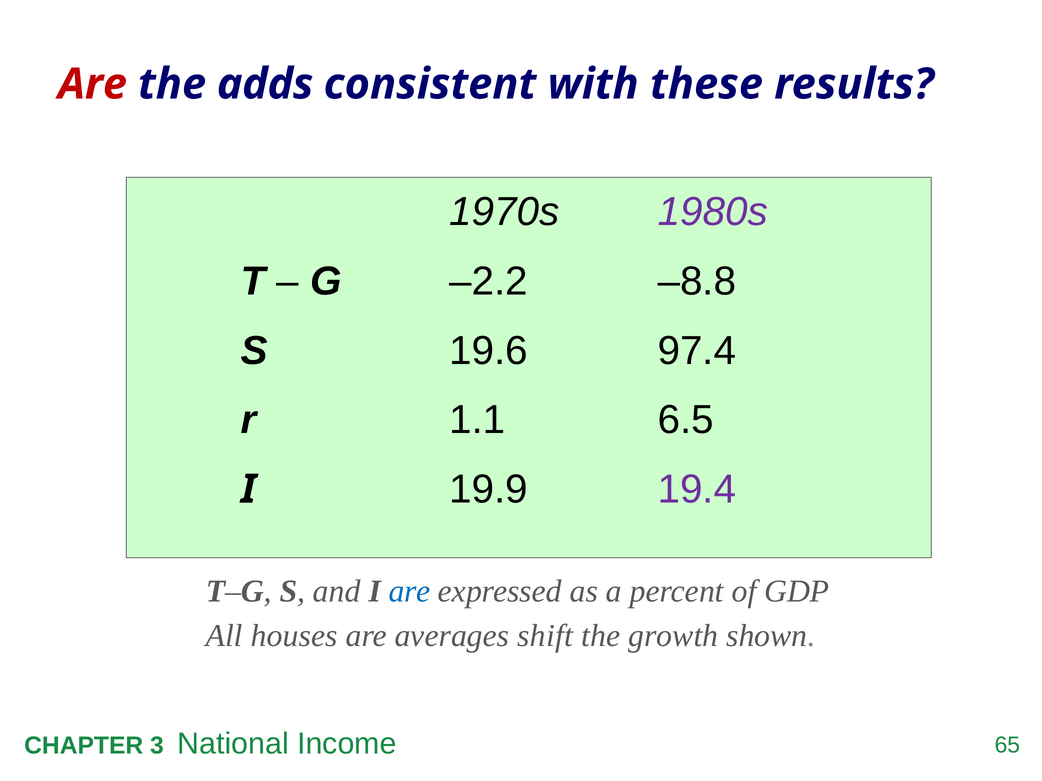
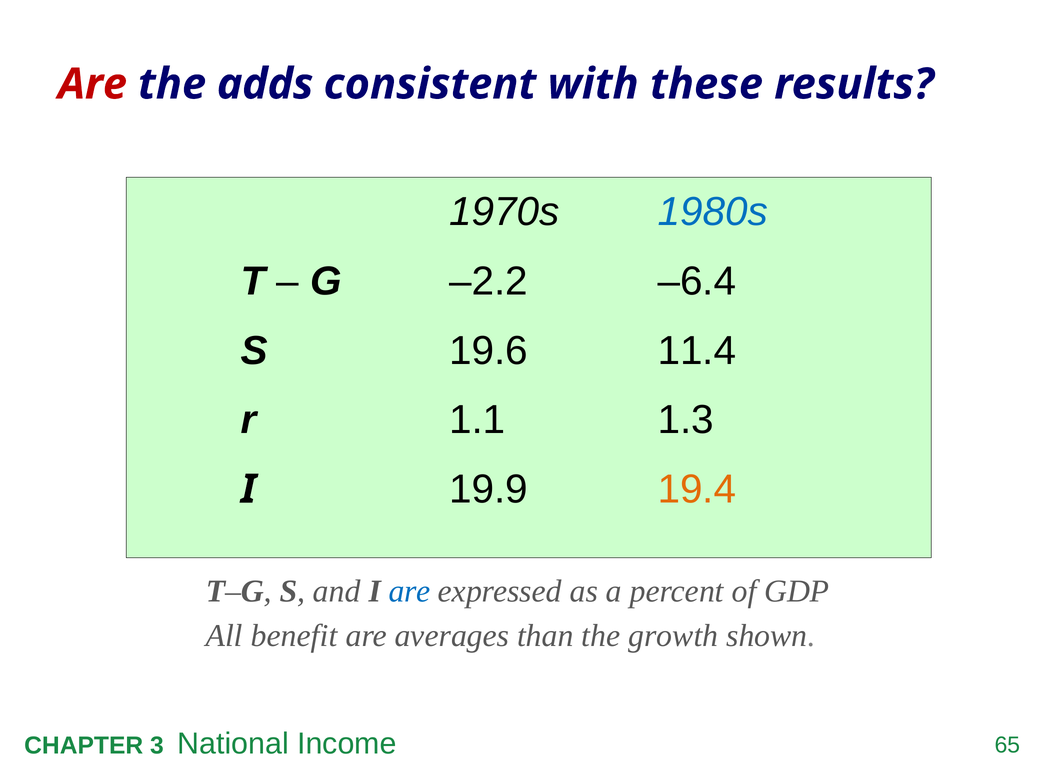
1980s colour: purple -> blue (713, 212)
–8.8: –8.8 -> –6.4 (697, 282)
97.4: 97.4 -> 11.4 (697, 351)
6.5: 6.5 -> 1.3 (686, 420)
19.4 colour: purple -> orange (697, 490)
houses: houses -> benefit (294, 636)
shift: shift -> than (545, 636)
